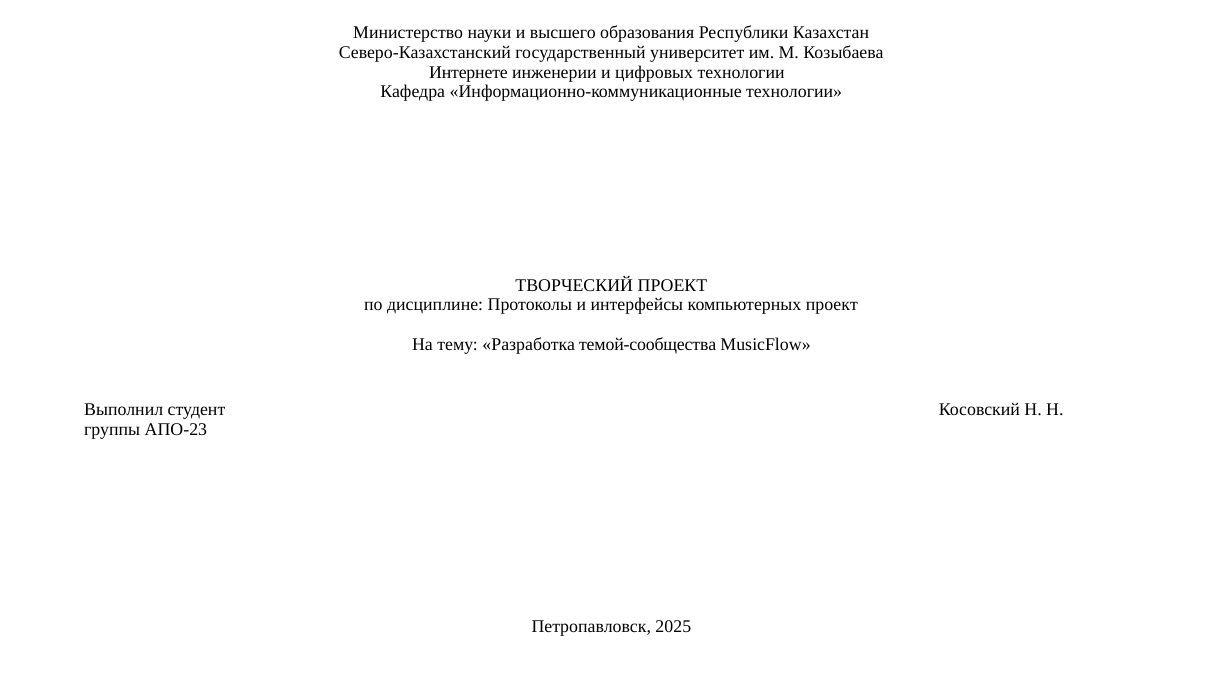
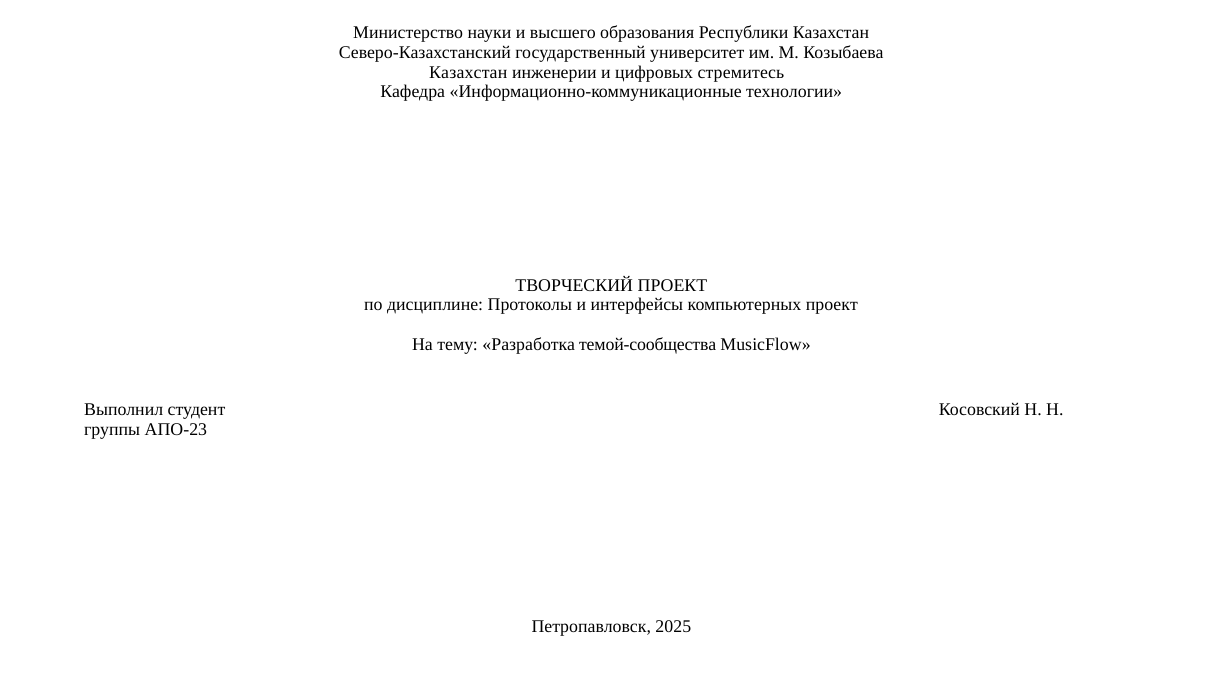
Интернете: Интернете -> Казахстан (468, 72)
цифровых технологии: технологии -> стремитесь (741, 72)
